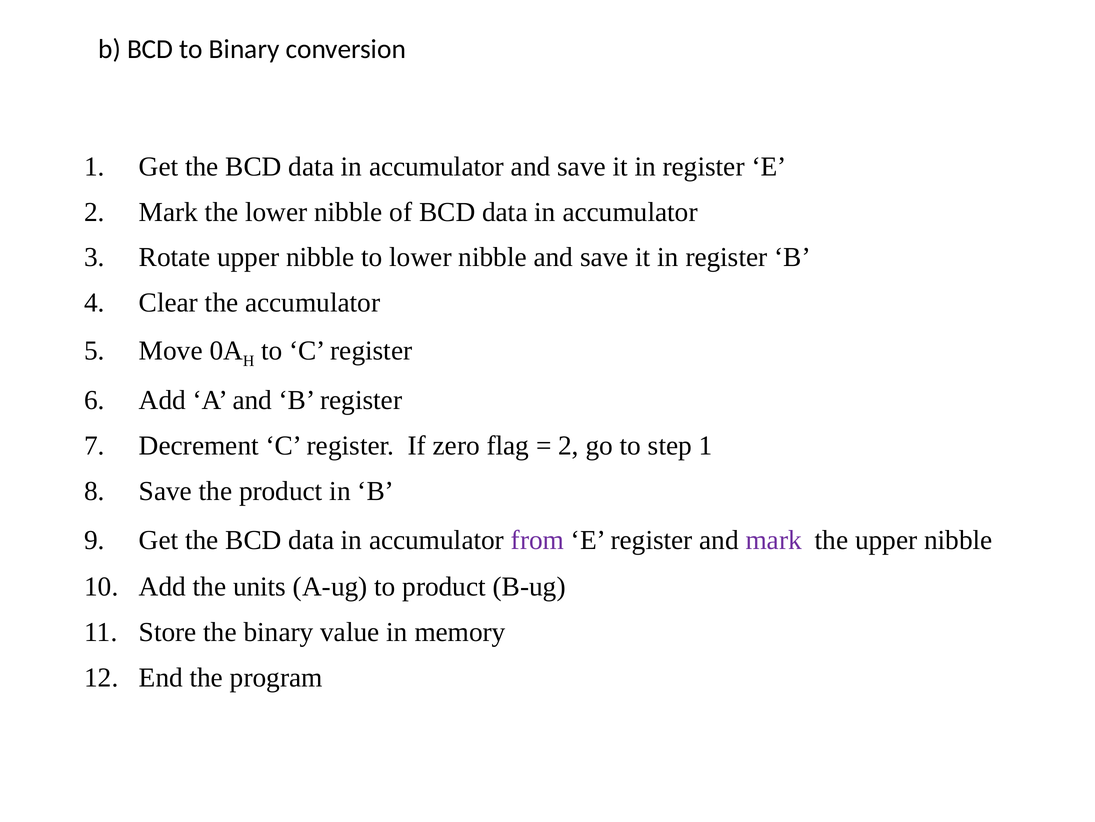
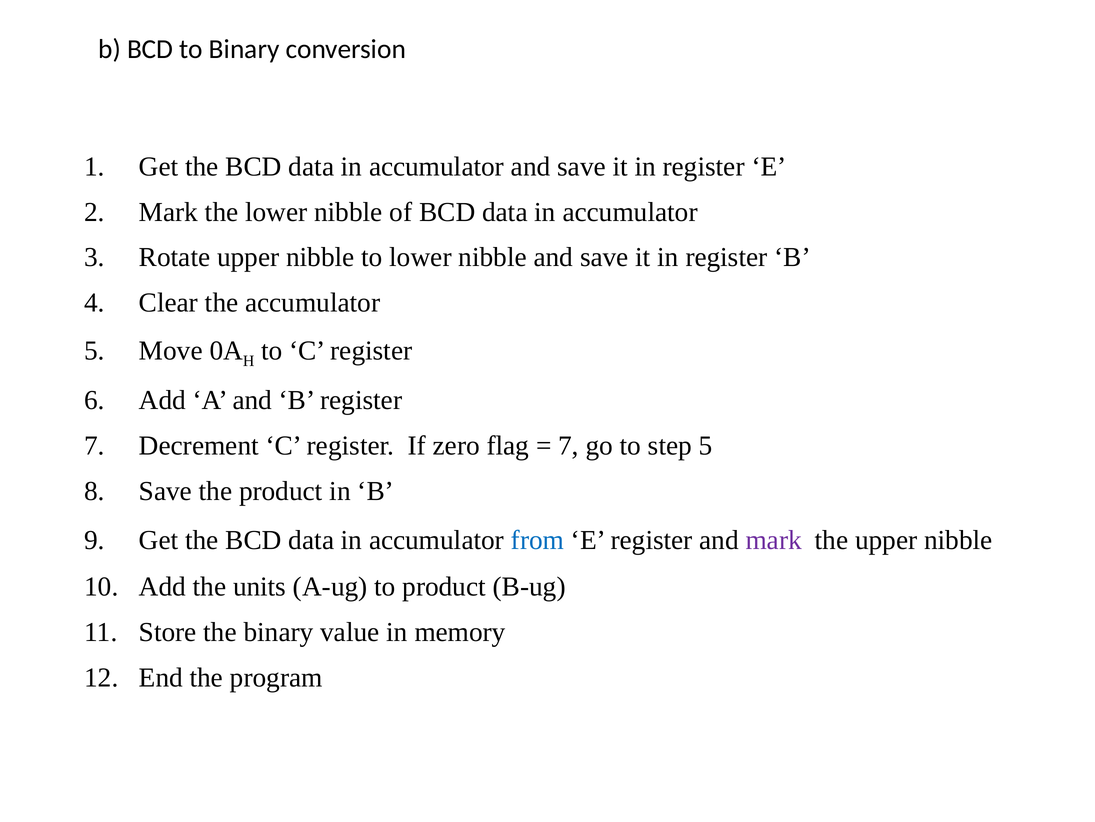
2: 2 -> 7 (569, 445)
step 1: 1 -> 5 (706, 445)
from colour: purple -> blue (538, 540)
